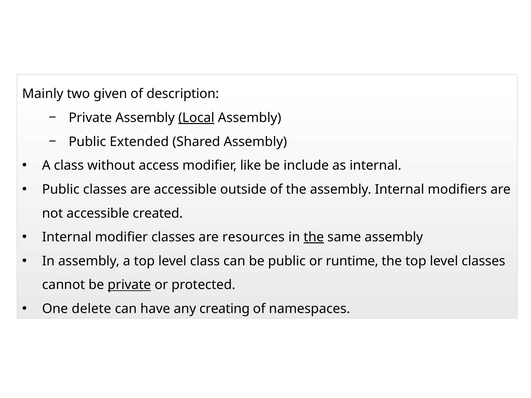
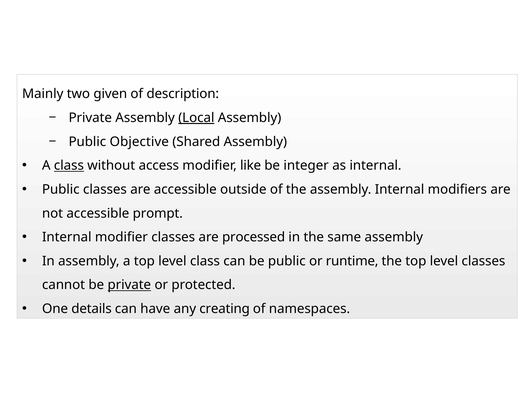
Extended: Extended -> Objective (139, 142)
class underline: none -> present (69, 166)
include: include -> integer (306, 166)
created: created -> prompt (158, 213)
resources: resources -> processed (254, 237)
the underline: present -> none (314, 237)
delete: delete -> details (92, 309)
